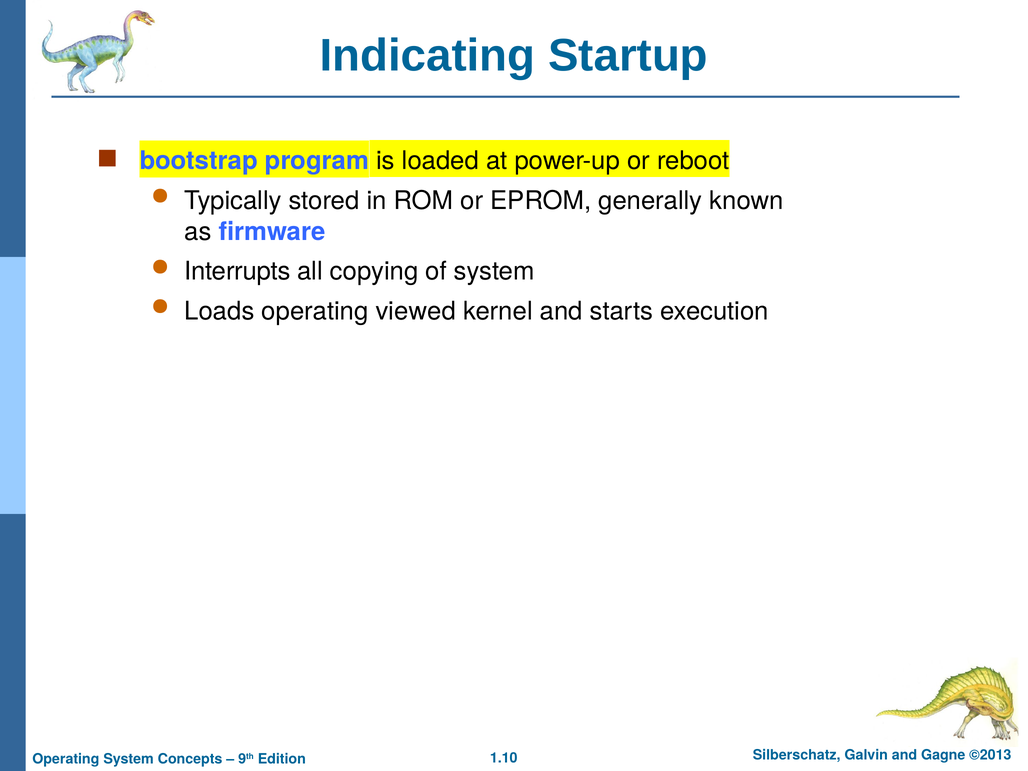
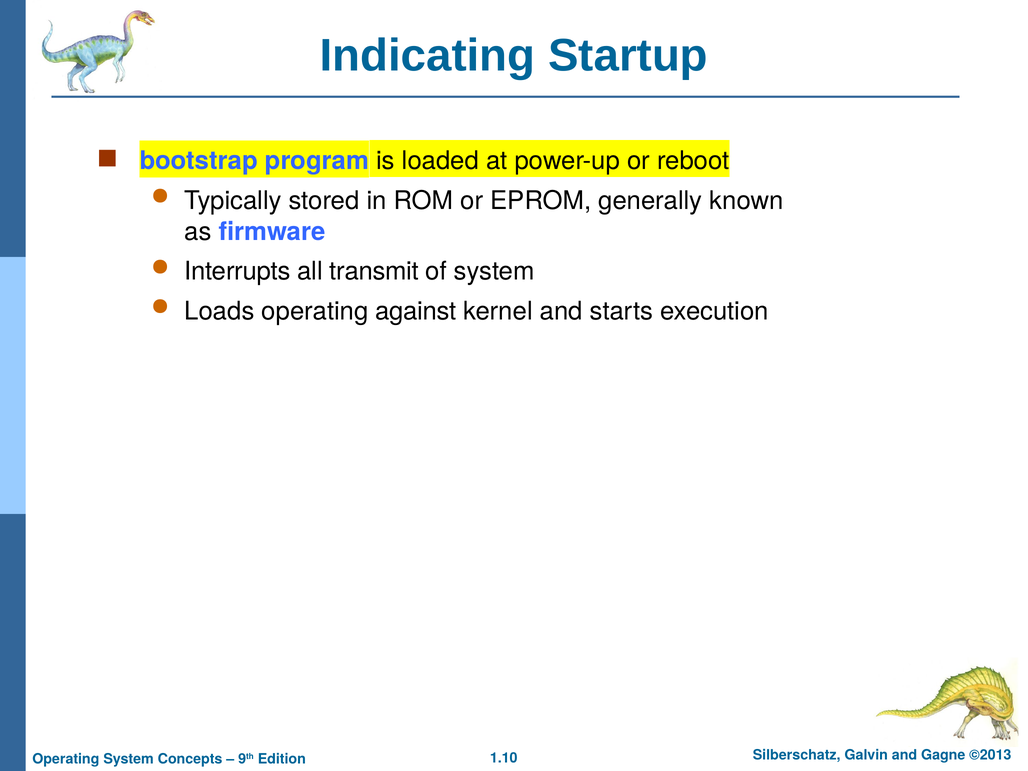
copying: copying -> transmit (374, 272)
viewed: viewed -> against (416, 311)
